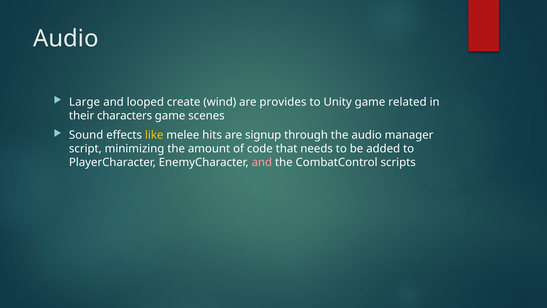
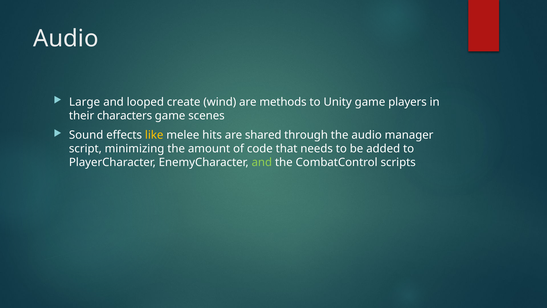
provides: provides -> methods (283, 102)
related: related -> players (407, 102)
signup: signup -> shared (263, 135)
and colour: pink -> light green (262, 162)
